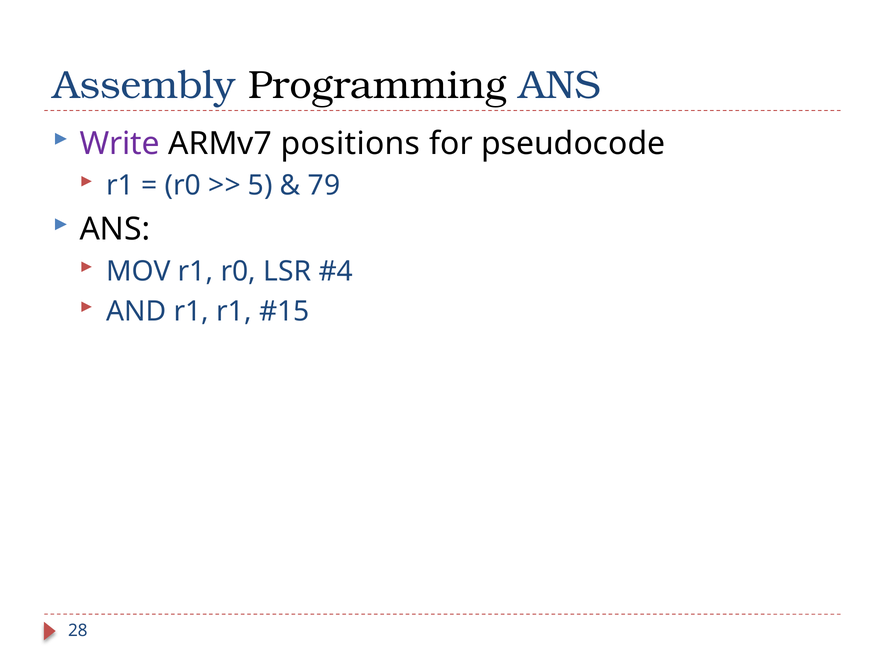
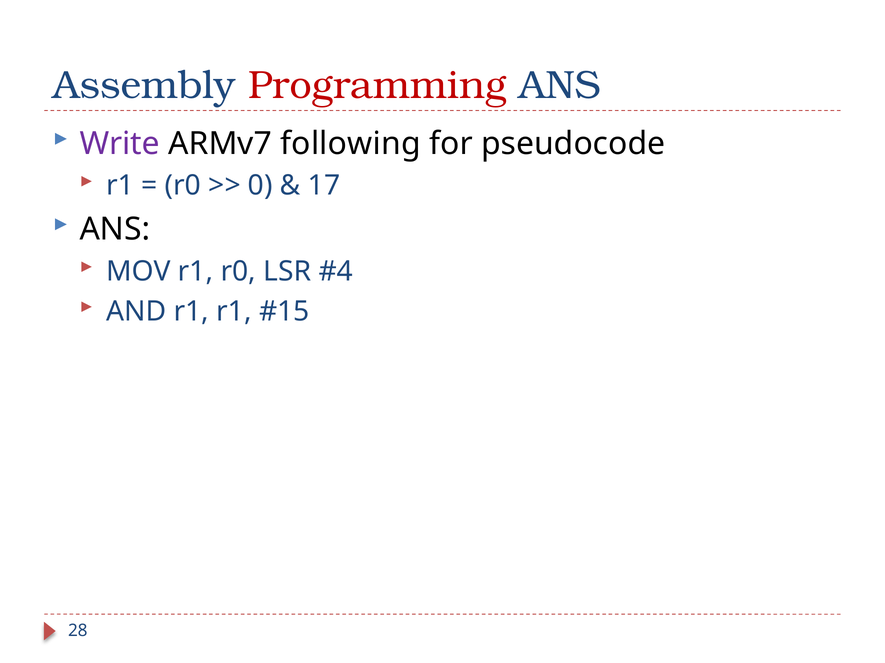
Programming colour: black -> red (377, 85)
positions: positions -> following (351, 144)
5: 5 -> 0 (260, 186)
79: 79 -> 17 (324, 186)
